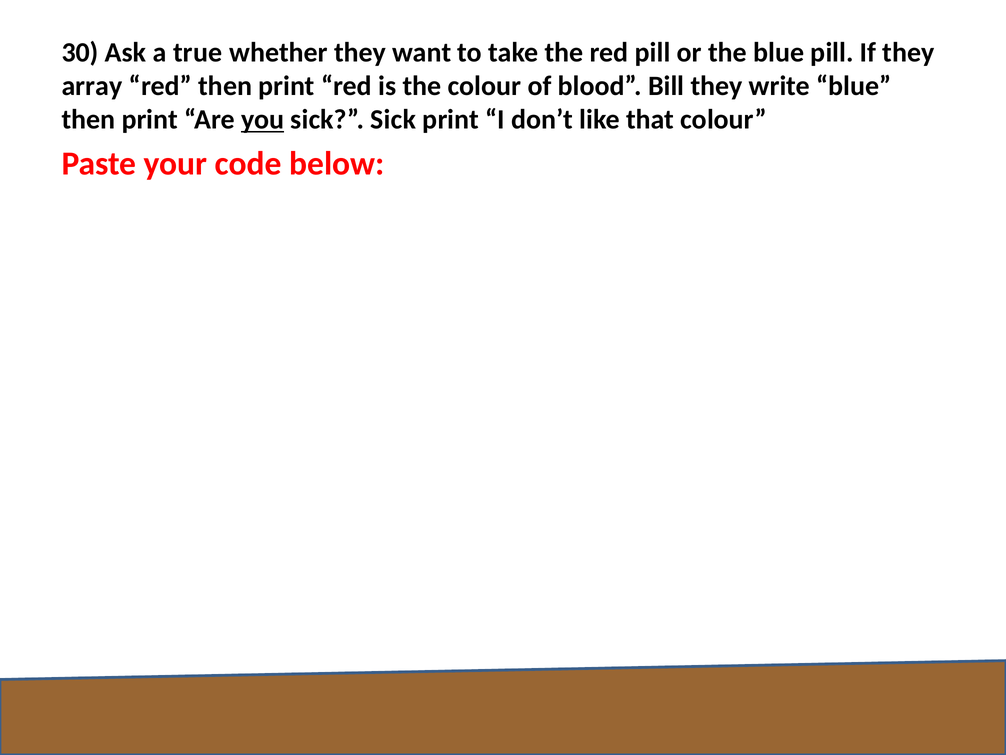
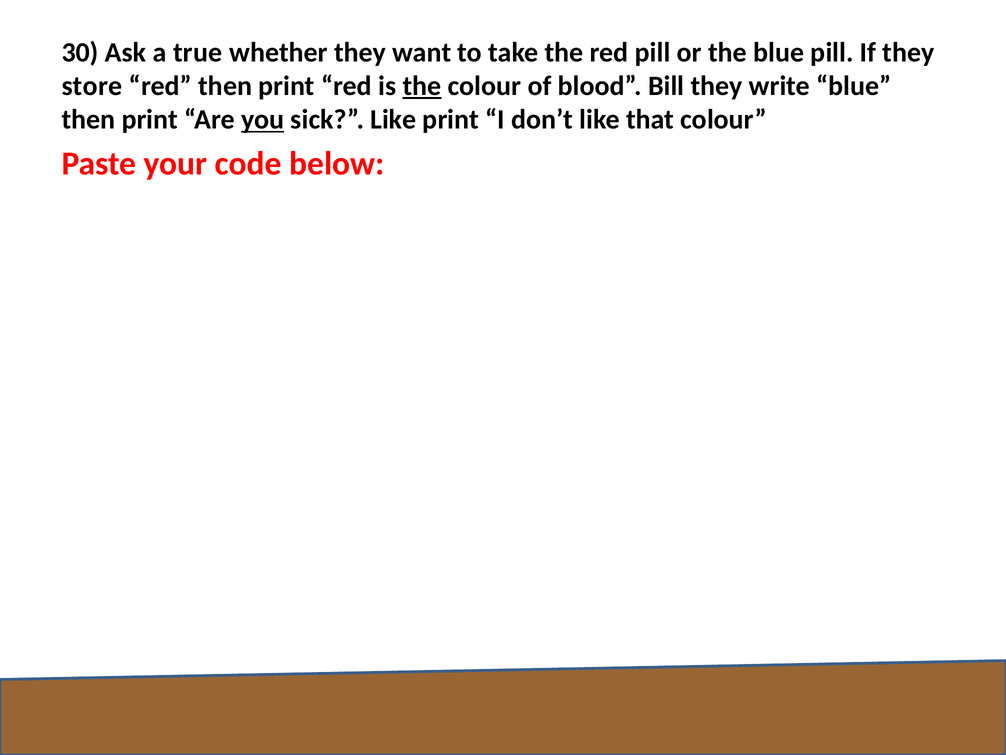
array: array -> store (92, 86)
the underline: none -> present (422, 86)
sick Sick: Sick -> Like (393, 120)
